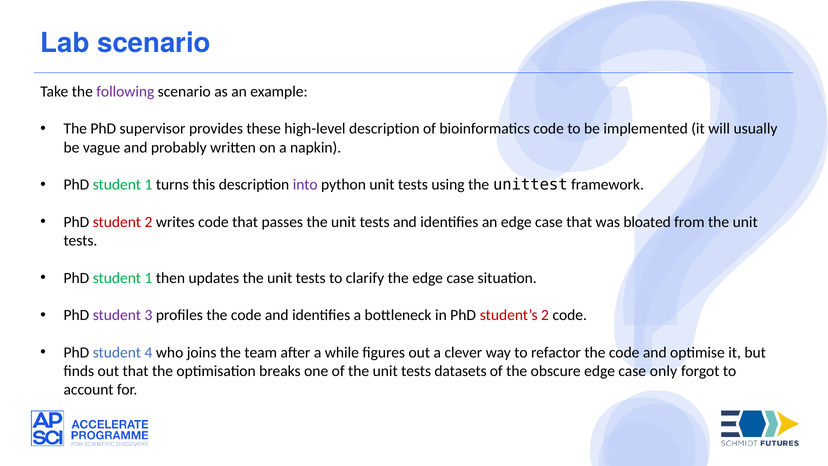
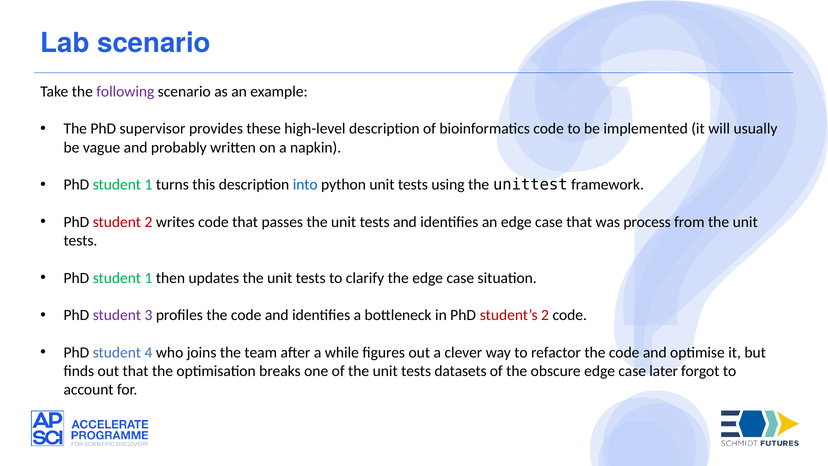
into colour: purple -> blue (305, 185)
bloated: bloated -> process (647, 222)
only: only -> later (664, 371)
